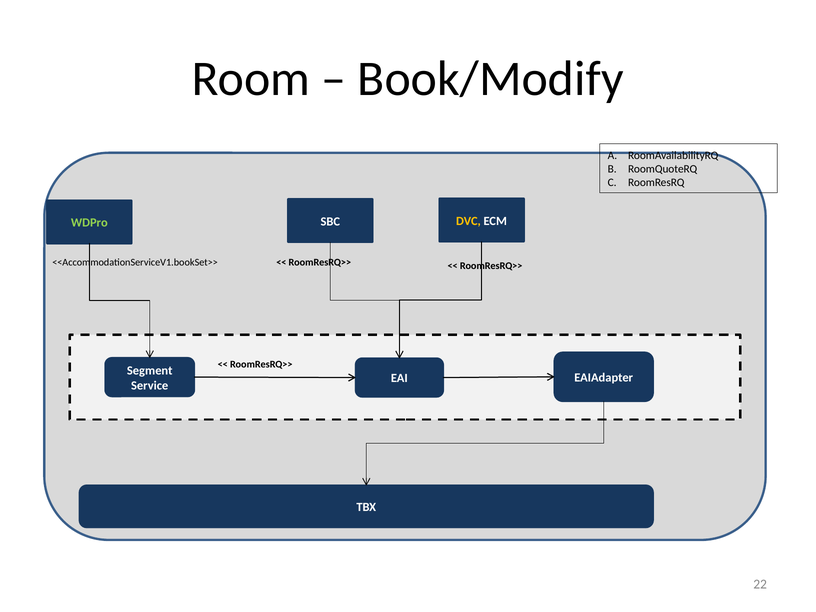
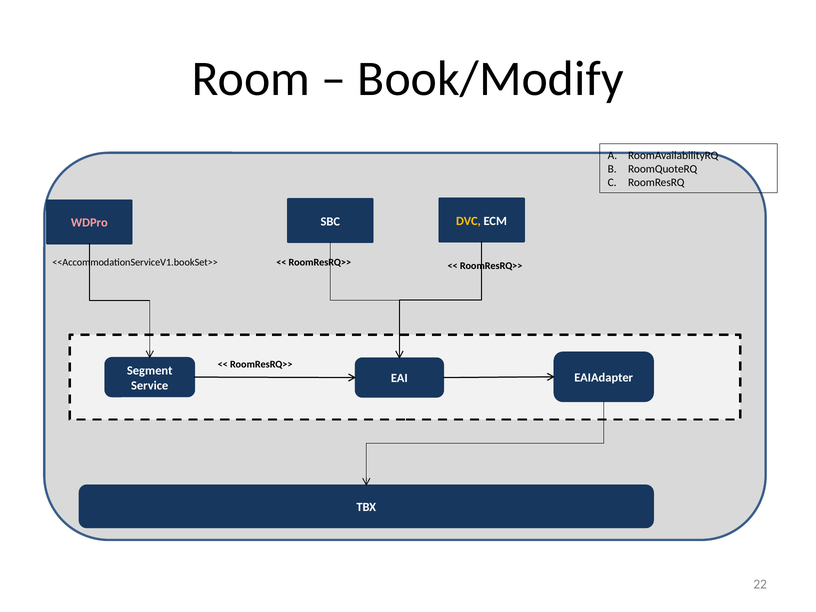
WDPro colour: light green -> pink (89, 223)
